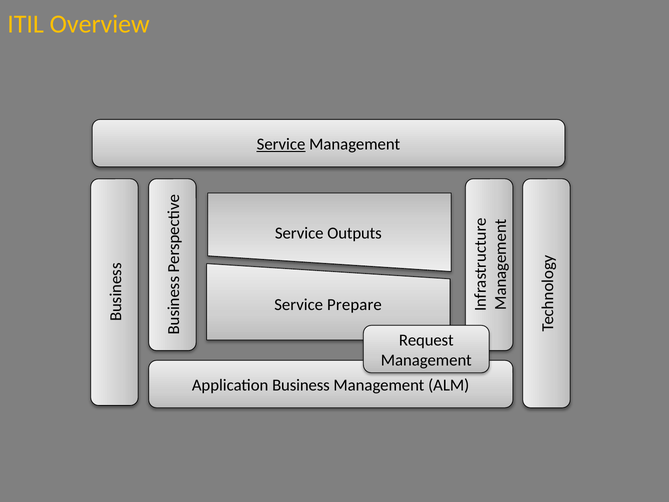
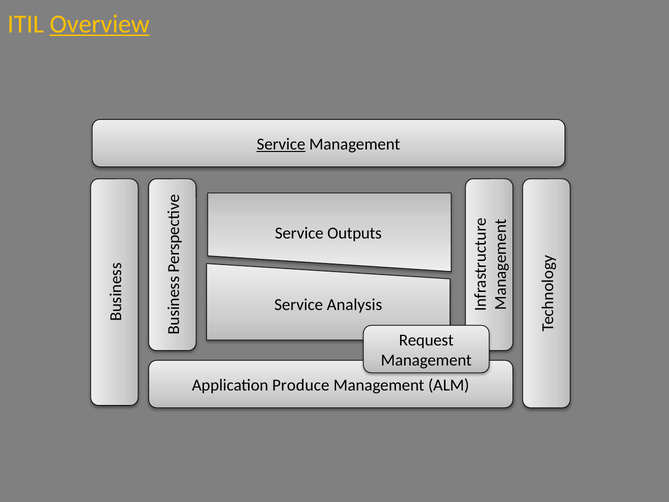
Overview underline: none -> present (100, 24)
Prepare: Prepare -> Analysis (354, 304)
Business: Business -> Produce (301, 385)
